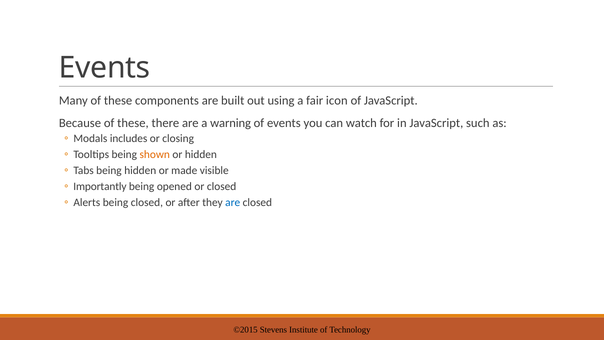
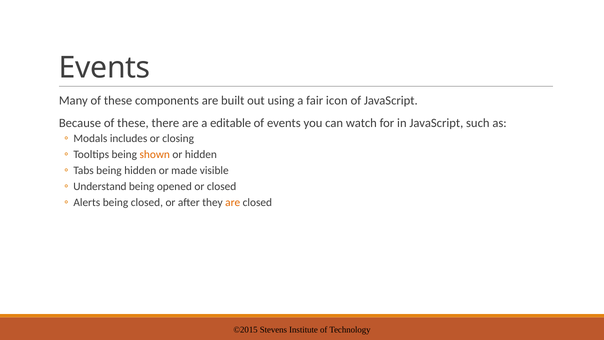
warning: warning -> editable (231, 123)
Importantly: Importantly -> Understand (100, 186)
are colour: blue -> orange (233, 202)
